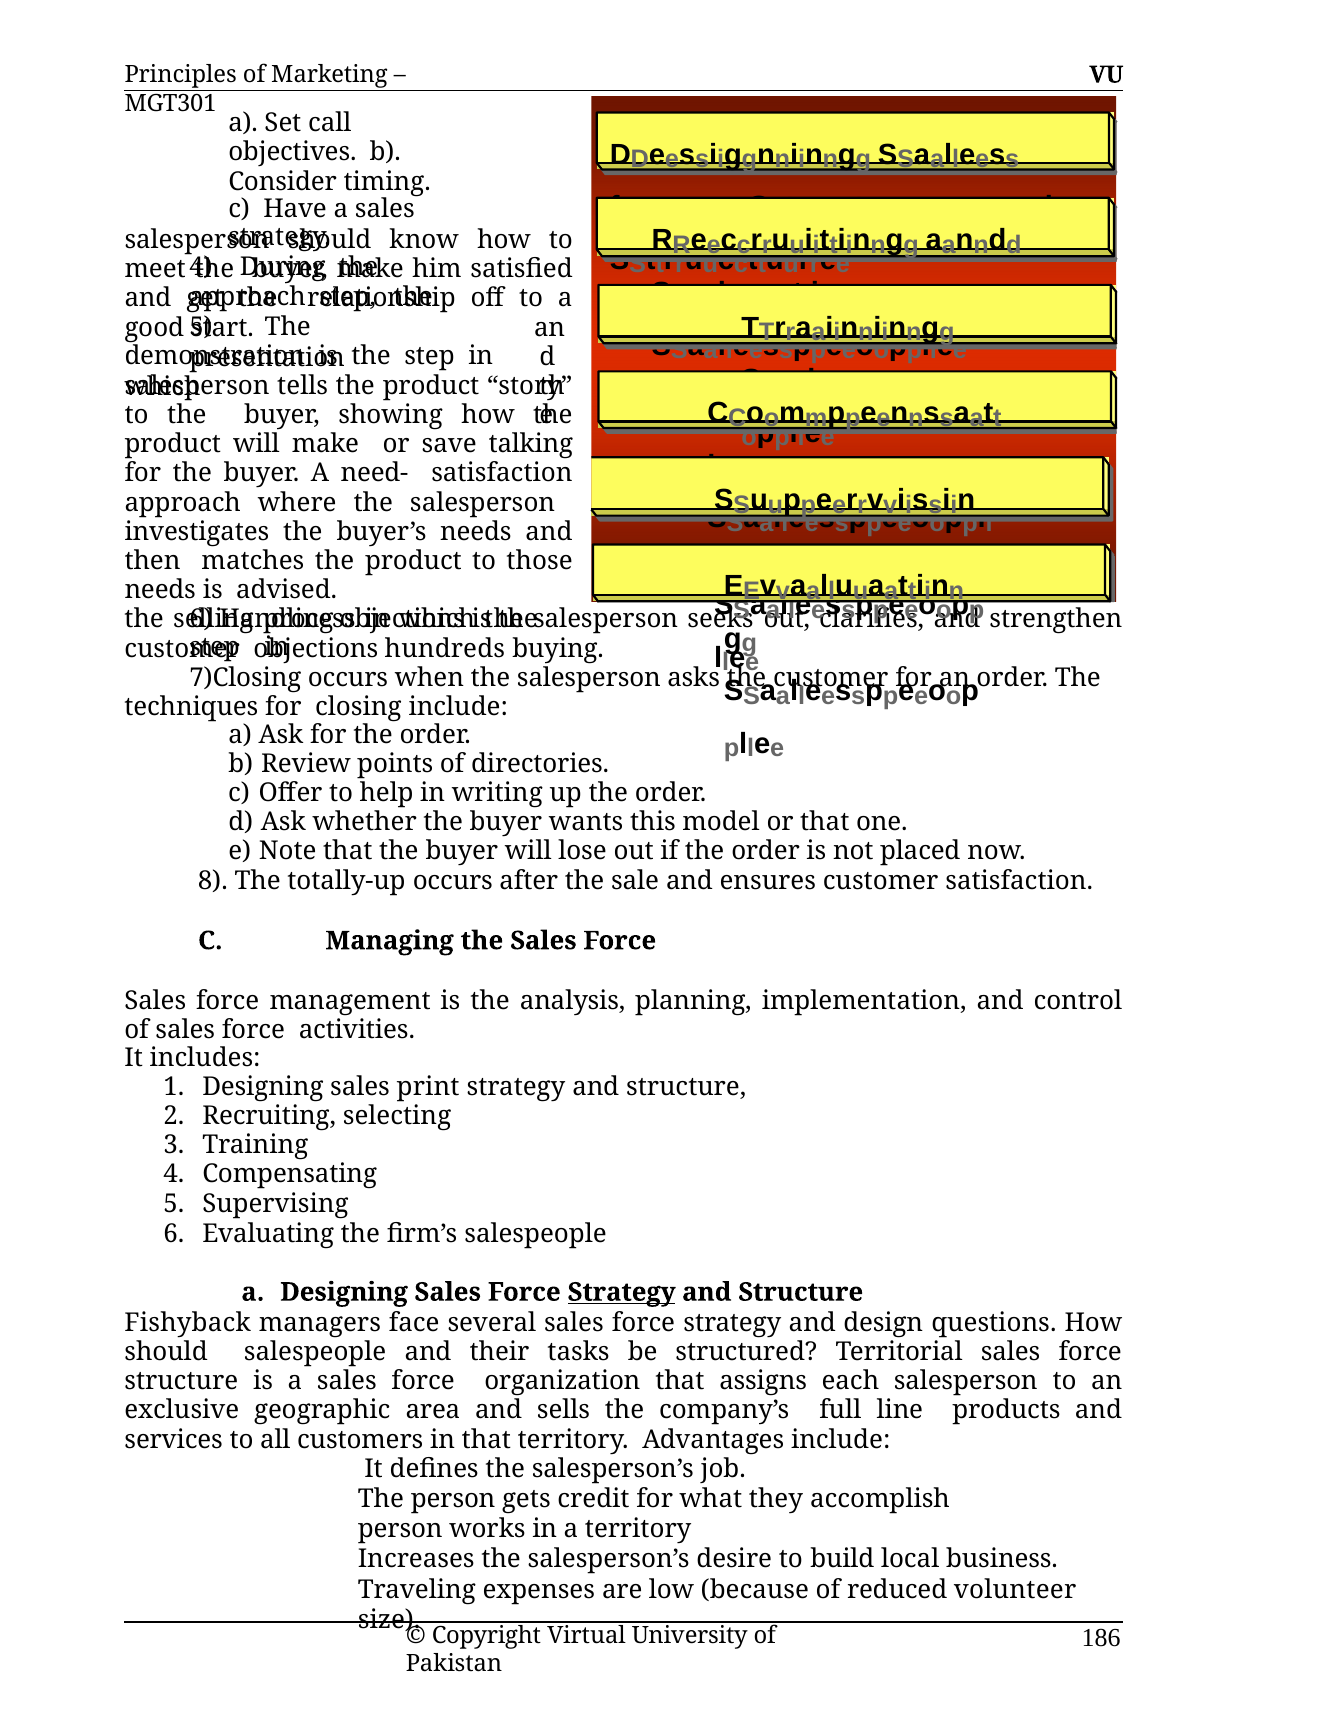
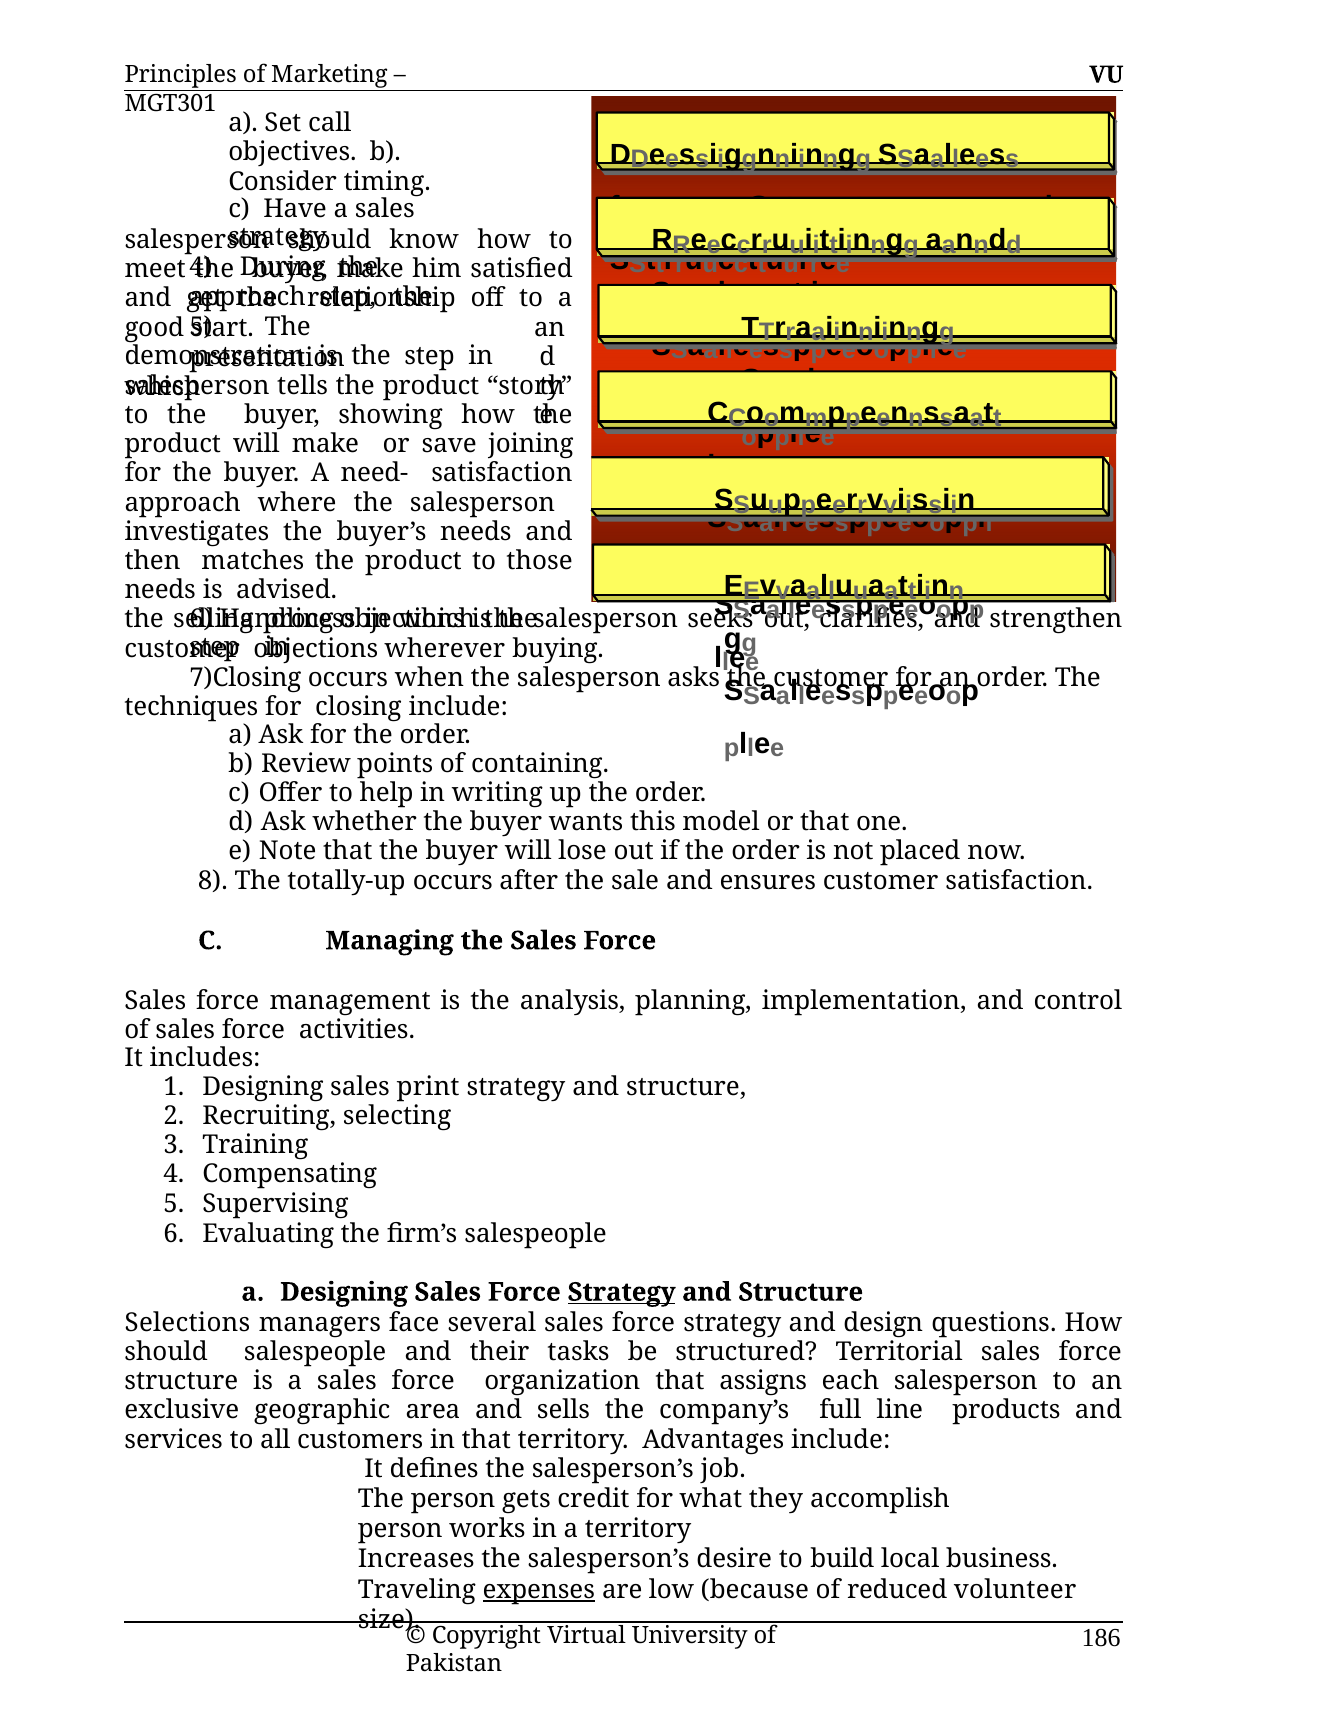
talking: talking -> joining (531, 444)
hundreds: hundreds -> wherever (445, 649)
directories: directories -> containing (540, 764)
Fishyback: Fishyback -> Selections (188, 1323)
expenses underline: none -> present (539, 1590)
